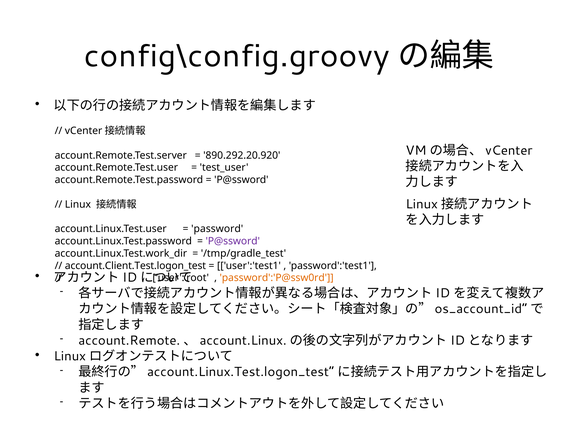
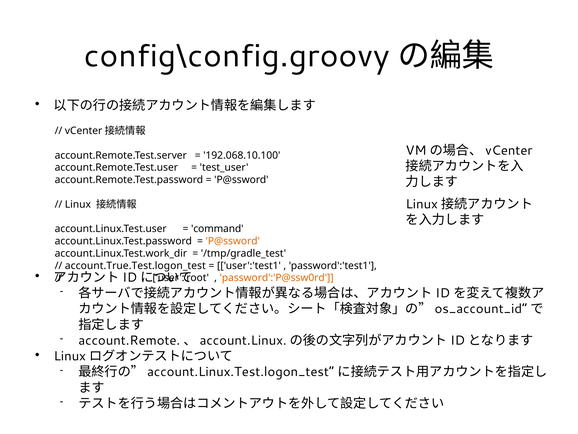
890.292.20.920: 890.292.20.920 -> 192.068.10.100 (242, 155)
password: password -> command (217, 229)
P@ssword colour: purple -> orange (233, 241)
account.Client.Test.logon_test: account.Client.Test.logon_test -> account.True.Test.logon_test (135, 265)
